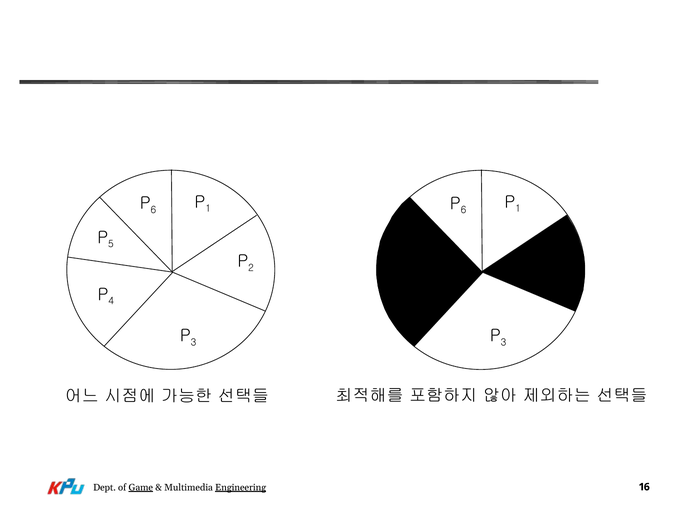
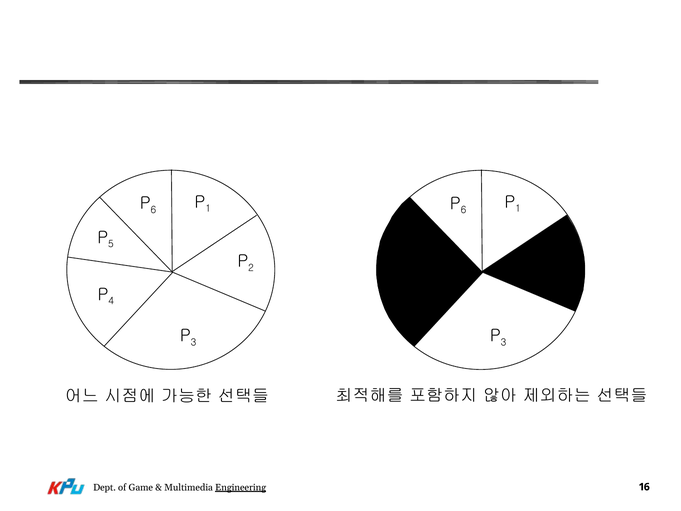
Game underline: present -> none (141, 487)
